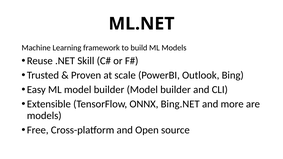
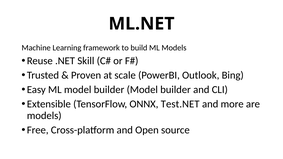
Bing.NET: Bing.NET -> Test.NET (180, 104)
